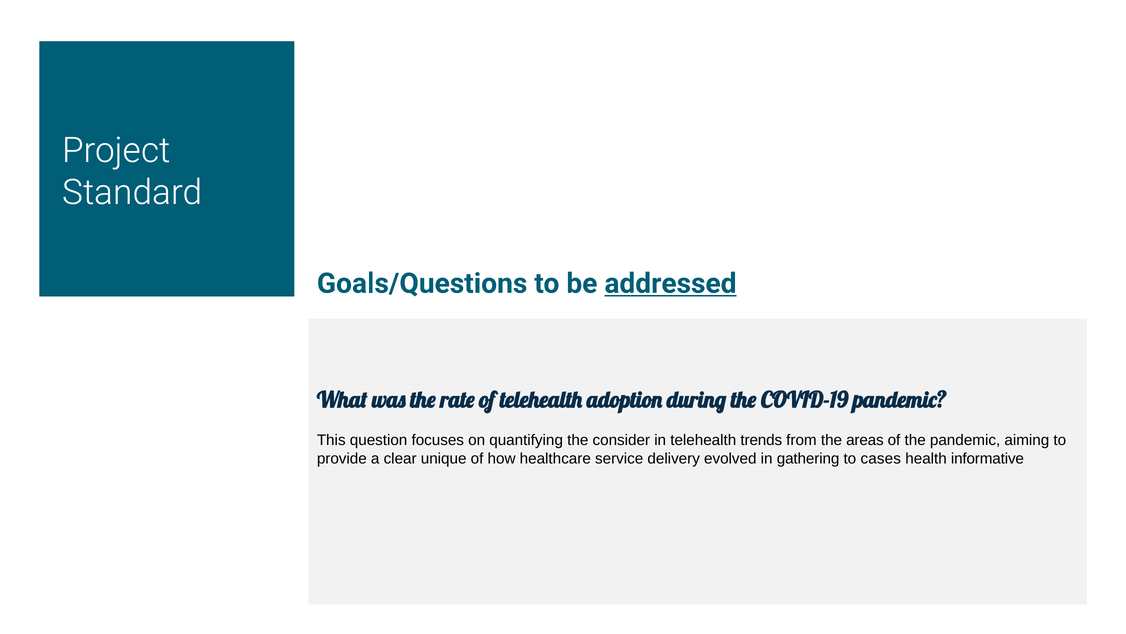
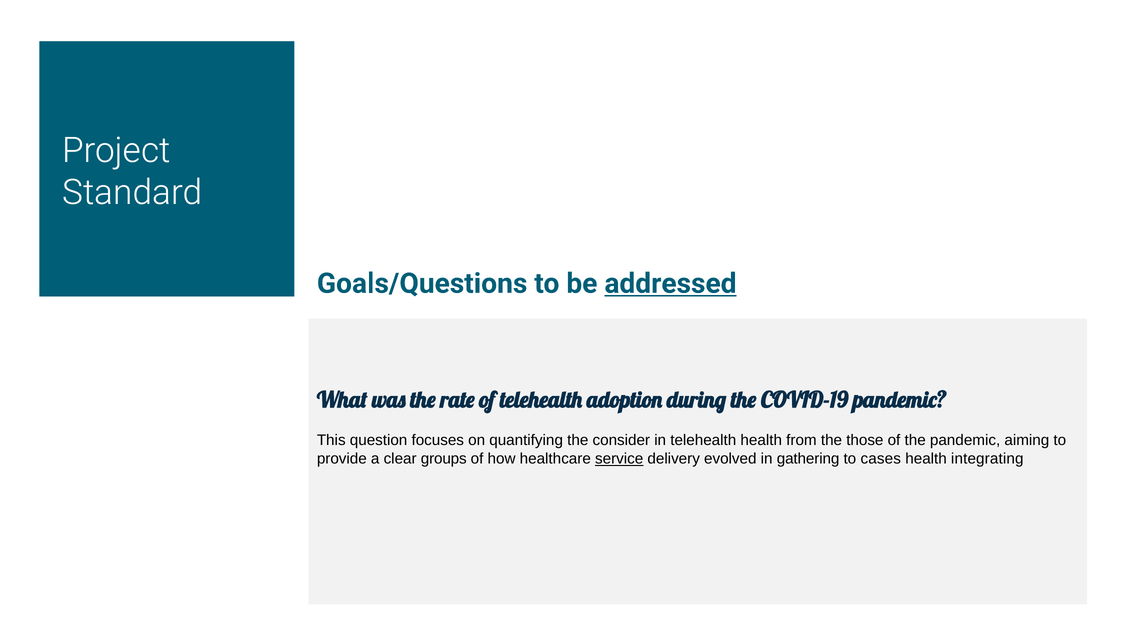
telehealth trends: trends -> health (761, 440)
areas: areas -> those (865, 440)
unique: unique -> groups (444, 458)
service underline: none -> present (619, 458)
informative: informative -> integrating (987, 458)
